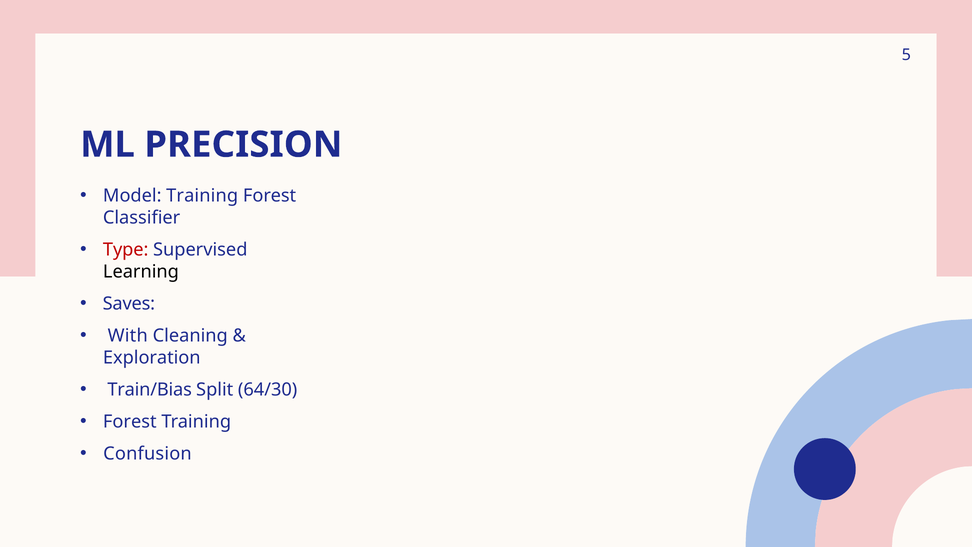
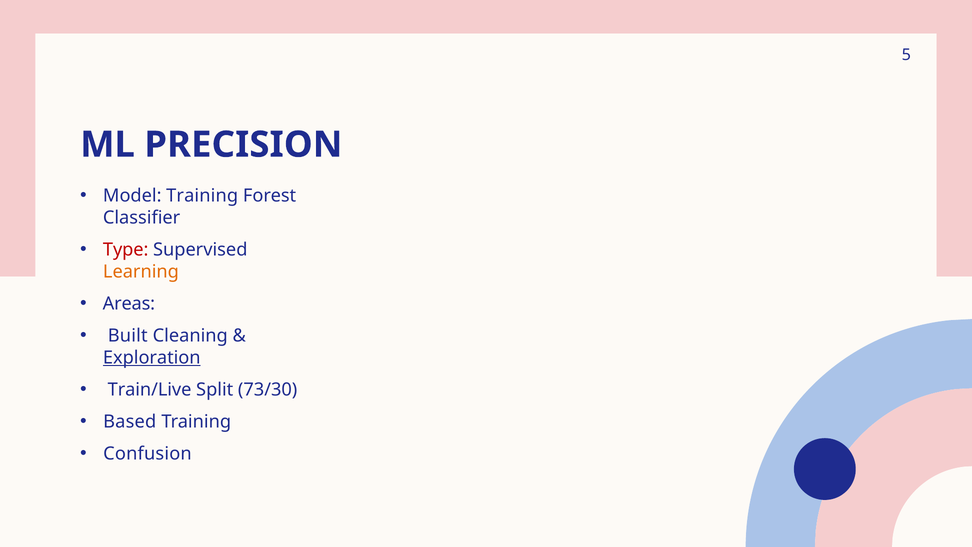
Learning colour: black -> orange (141, 272)
Saves: Saves -> Areas (129, 304)
With: With -> Built (128, 336)
Exploration underline: none -> present (152, 357)
Train/Bias: Train/Bias -> Train/Live (150, 389)
64/30: 64/30 -> 73/30 (268, 389)
Forest: Forest -> Based (130, 421)
